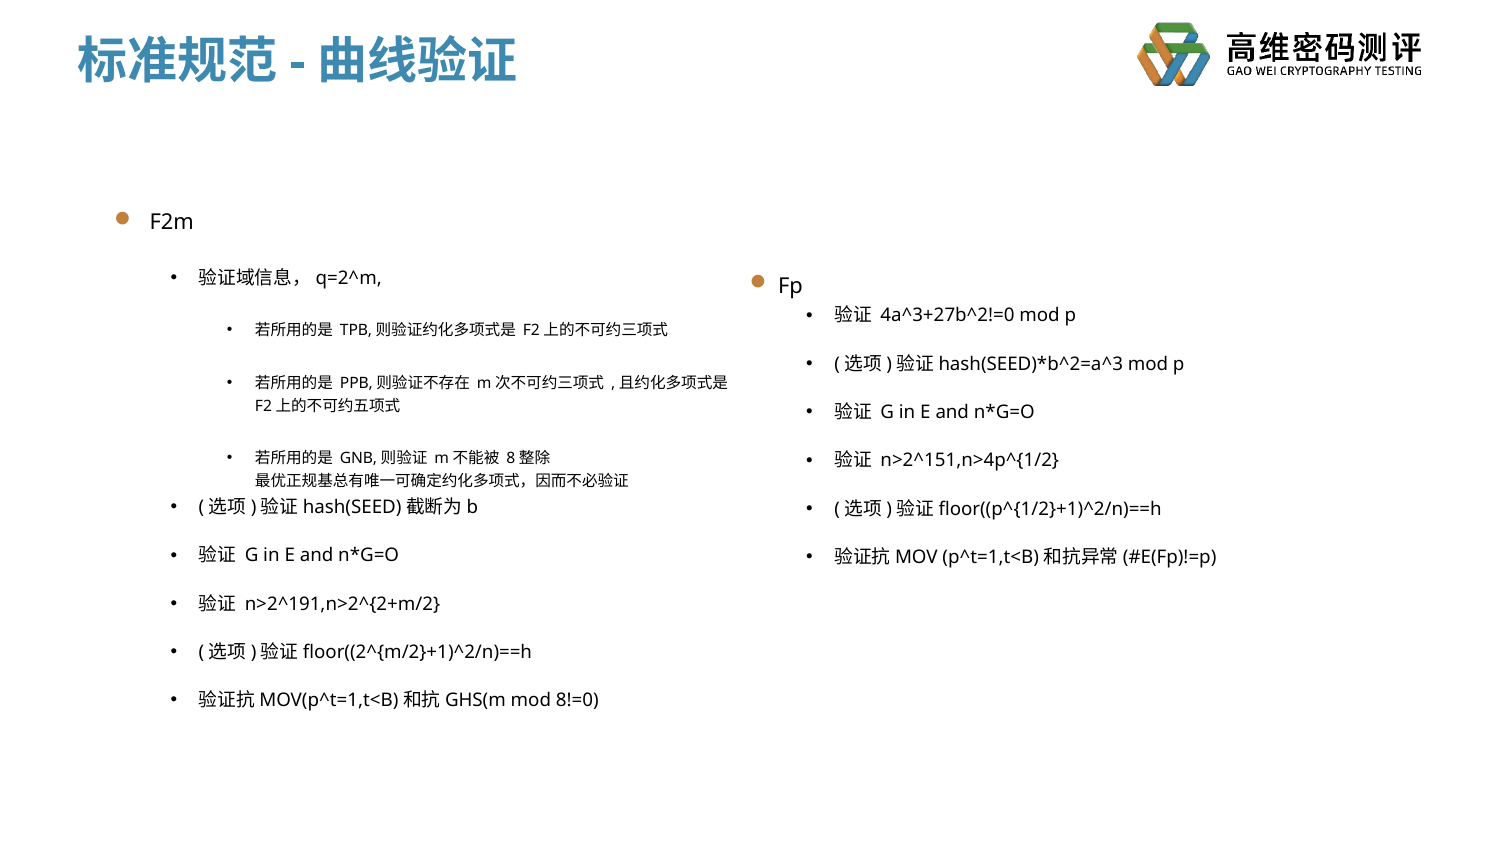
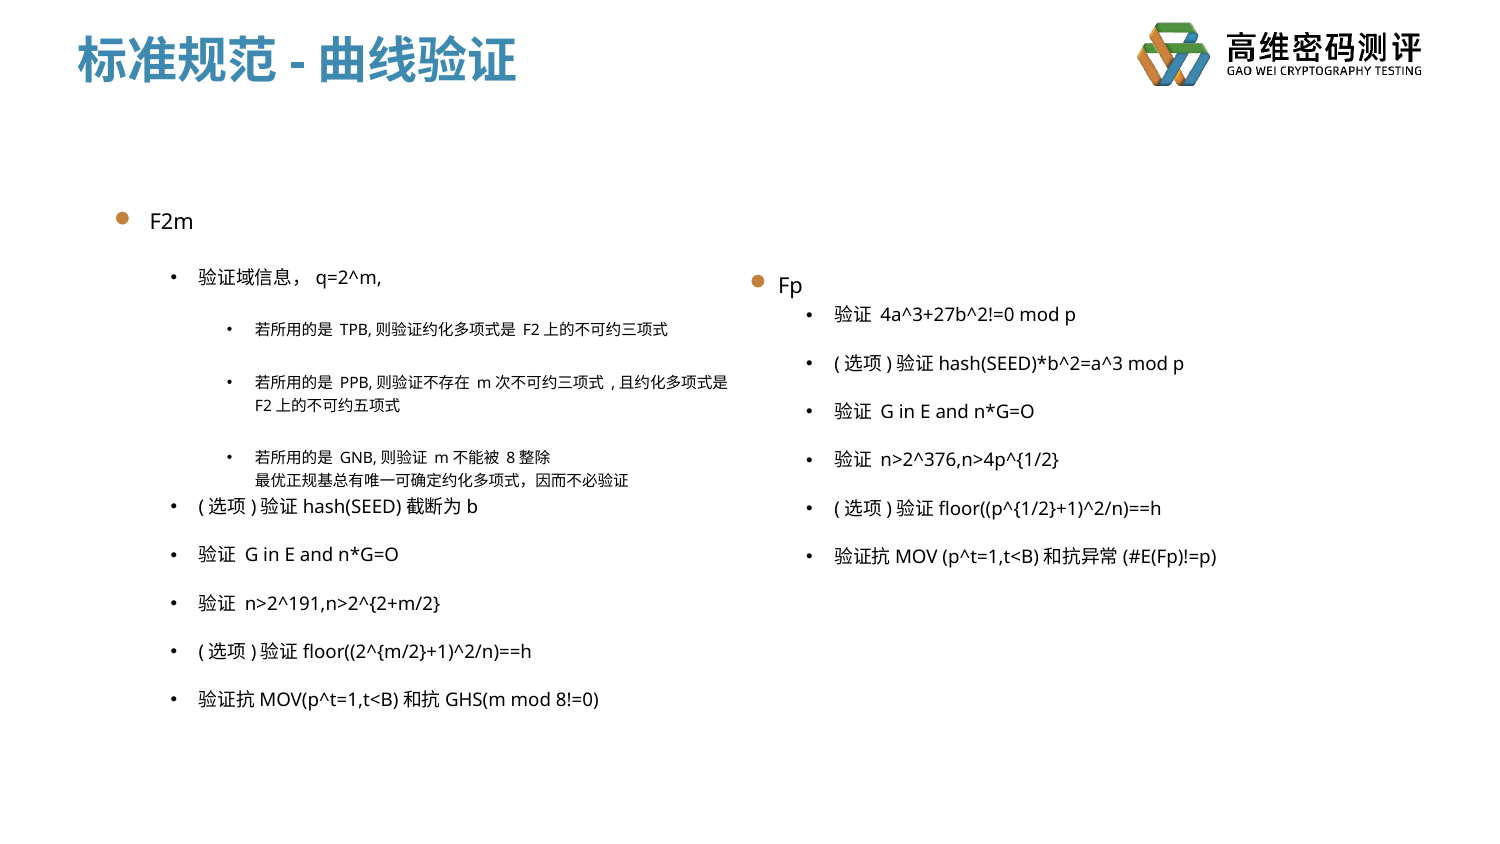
n>2^151,n>4p^{1/2: n>2^151,n>4p^{1/2 -> n>2^376,n>4p^{1/2 (970, 461)
